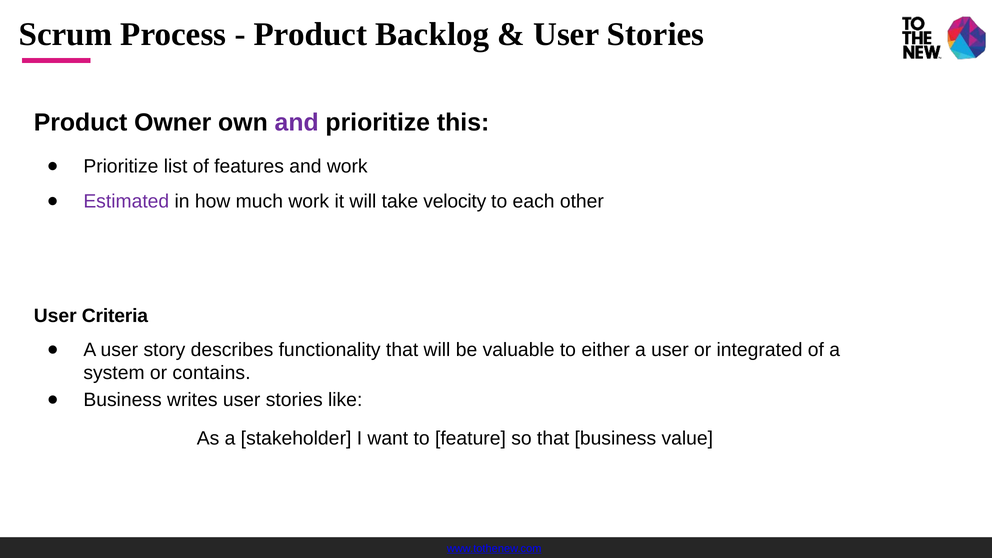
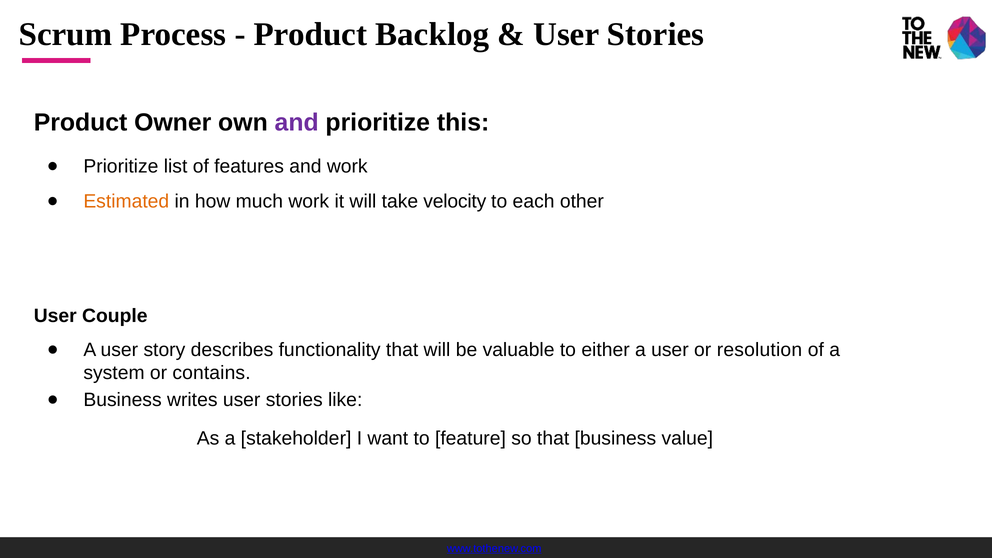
Estimated colour: purple -> orange (126, 201)
Criteria: Criteria -> Couple (115, 316)
integrated: integrated -> resolution (759, 350)
